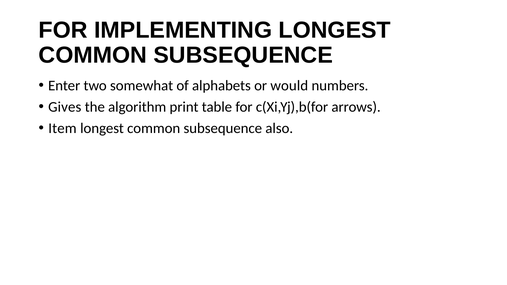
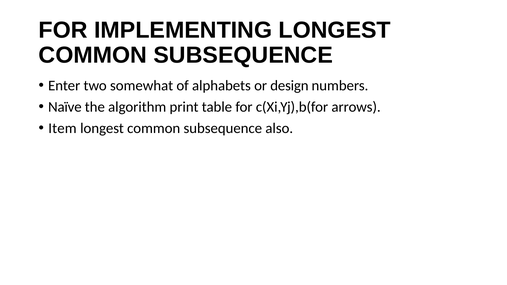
would: would -> design (289, 86)
Gives: Gives -> Naïve (65, 107)
